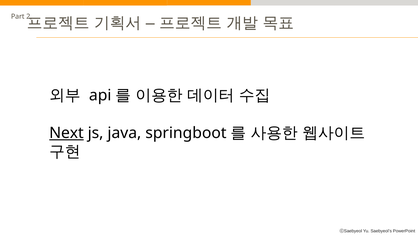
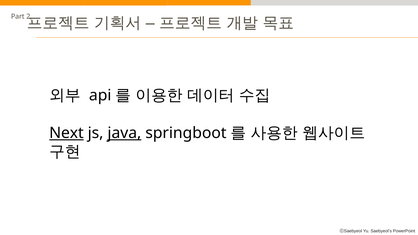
java underline: none -> present (124, 133)
